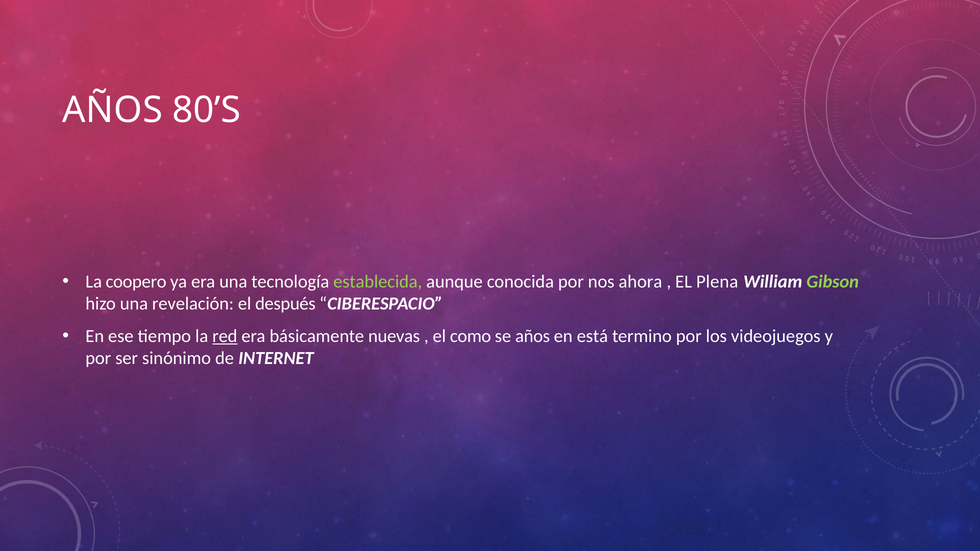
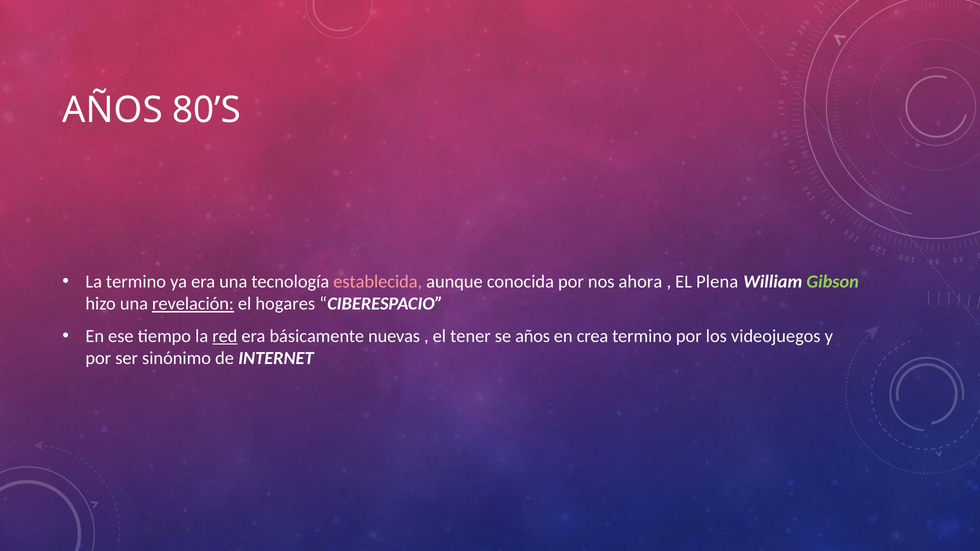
La coopero: coopero -> termino (136, 282)
establecida colour: light green -> pink (378, 282)
revelación underline: none -> present (193, 304)
después: después -> hogares (285, 304)
como: como -> tener (470, 336)
está: está -> crea (592, 336)
